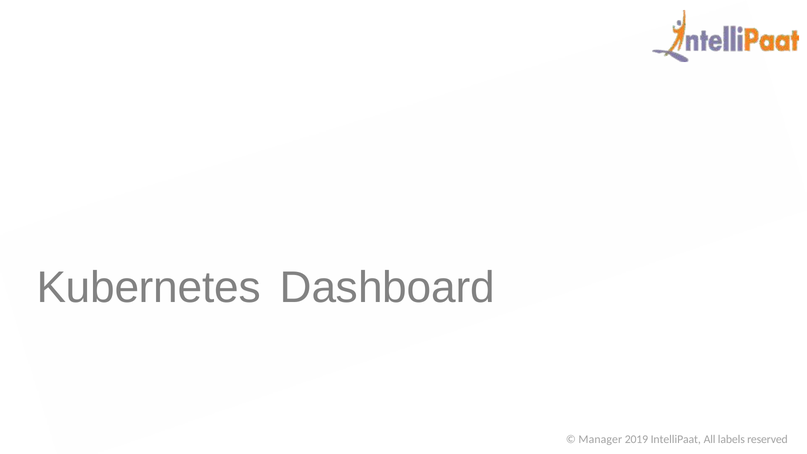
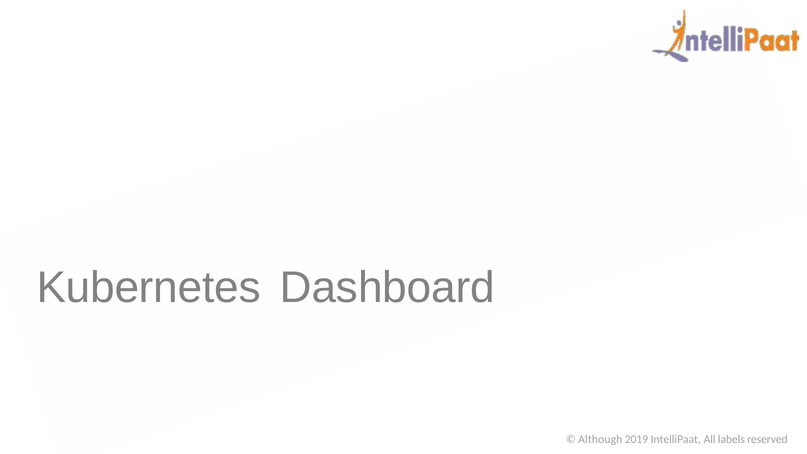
Manager: Manager -> Although (600, 439)
